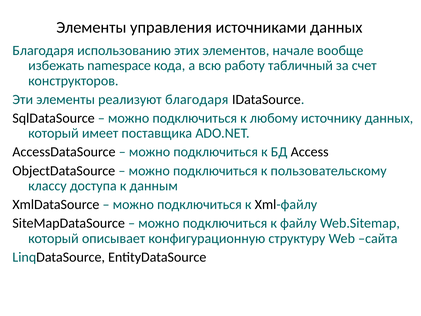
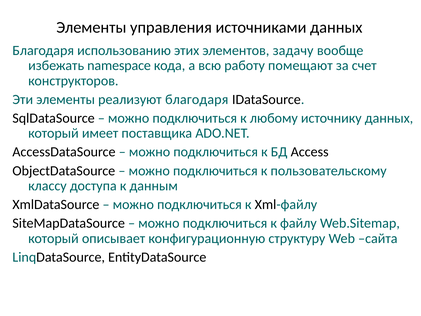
начале: начале -> задачу (293, 50)
табличный: табличный -> помещают (300, 66)
